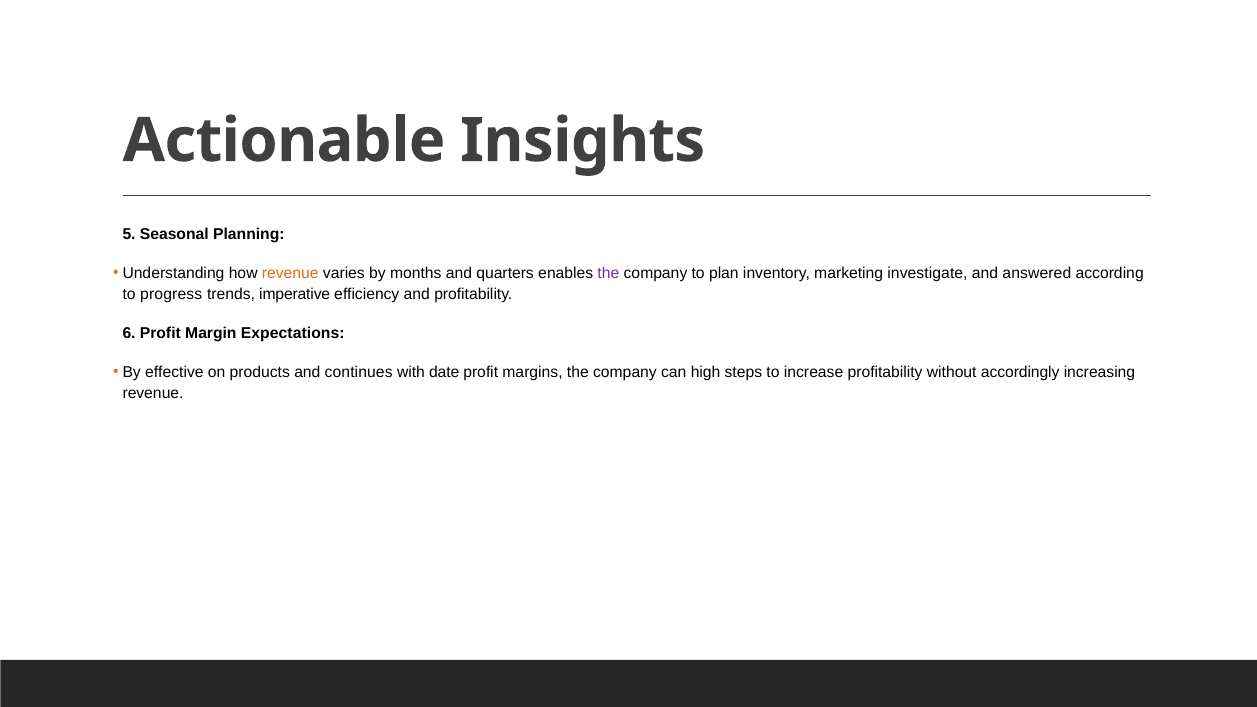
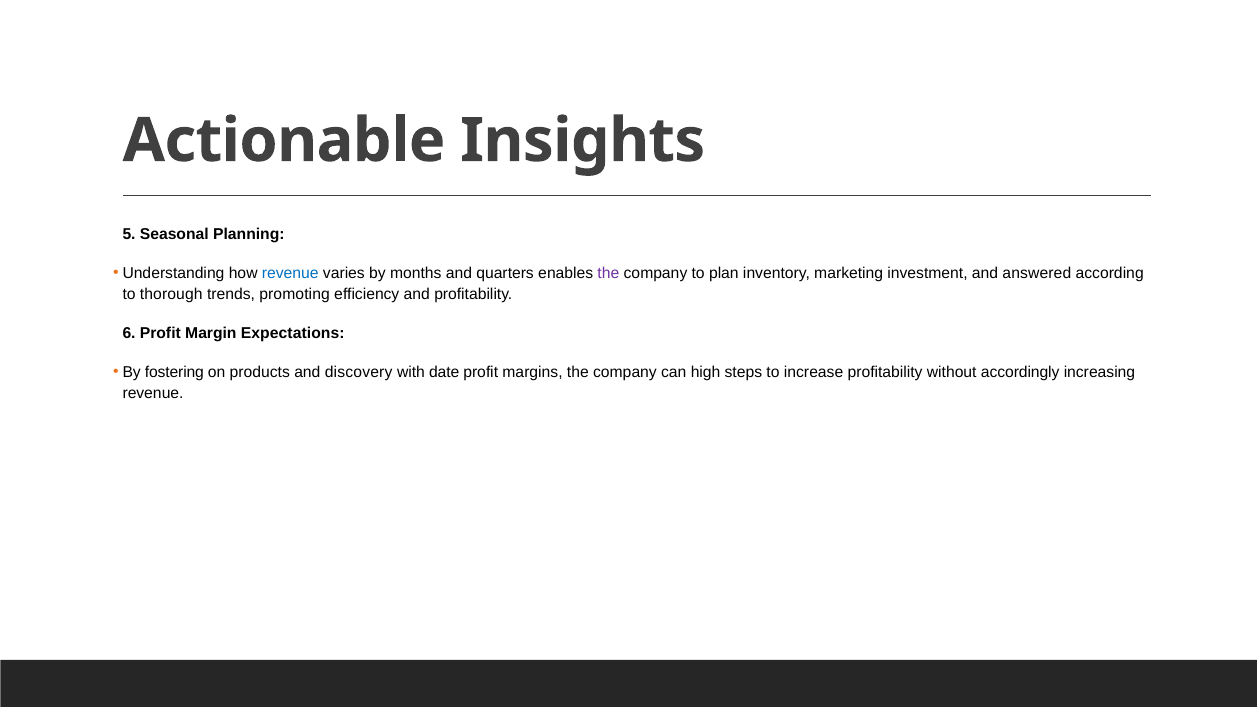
revenue colour: orange -> blue (290, 273)
investigate: investigate -> investment (928, 273)
progress: progress -> thorough (171, 294)
imperative: imperative -> promoting (295, 294)
effective: effective -> fostering (174, 372)
continues: continues -> discovery (359, 372)
